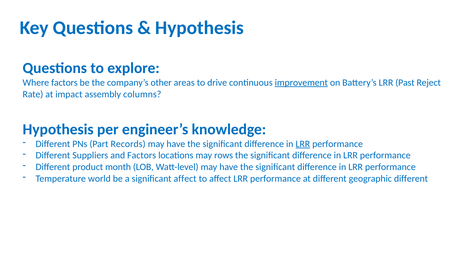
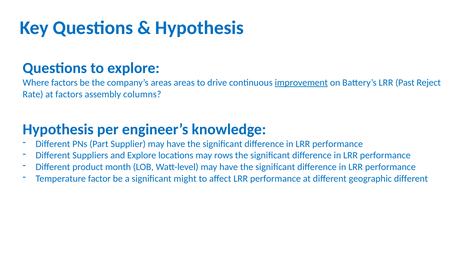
company’s other: other -> areas (161, 83)
at impact: impact -> factors (69, 94)
Records: Records -> Supplier (128, 144)
LRR underline: present -> none (303, 144)
and Factors: Factors -> Explore (142, 155)
world: world -> factor (99, 179)
significant affect: affect -> might (185, 179)
